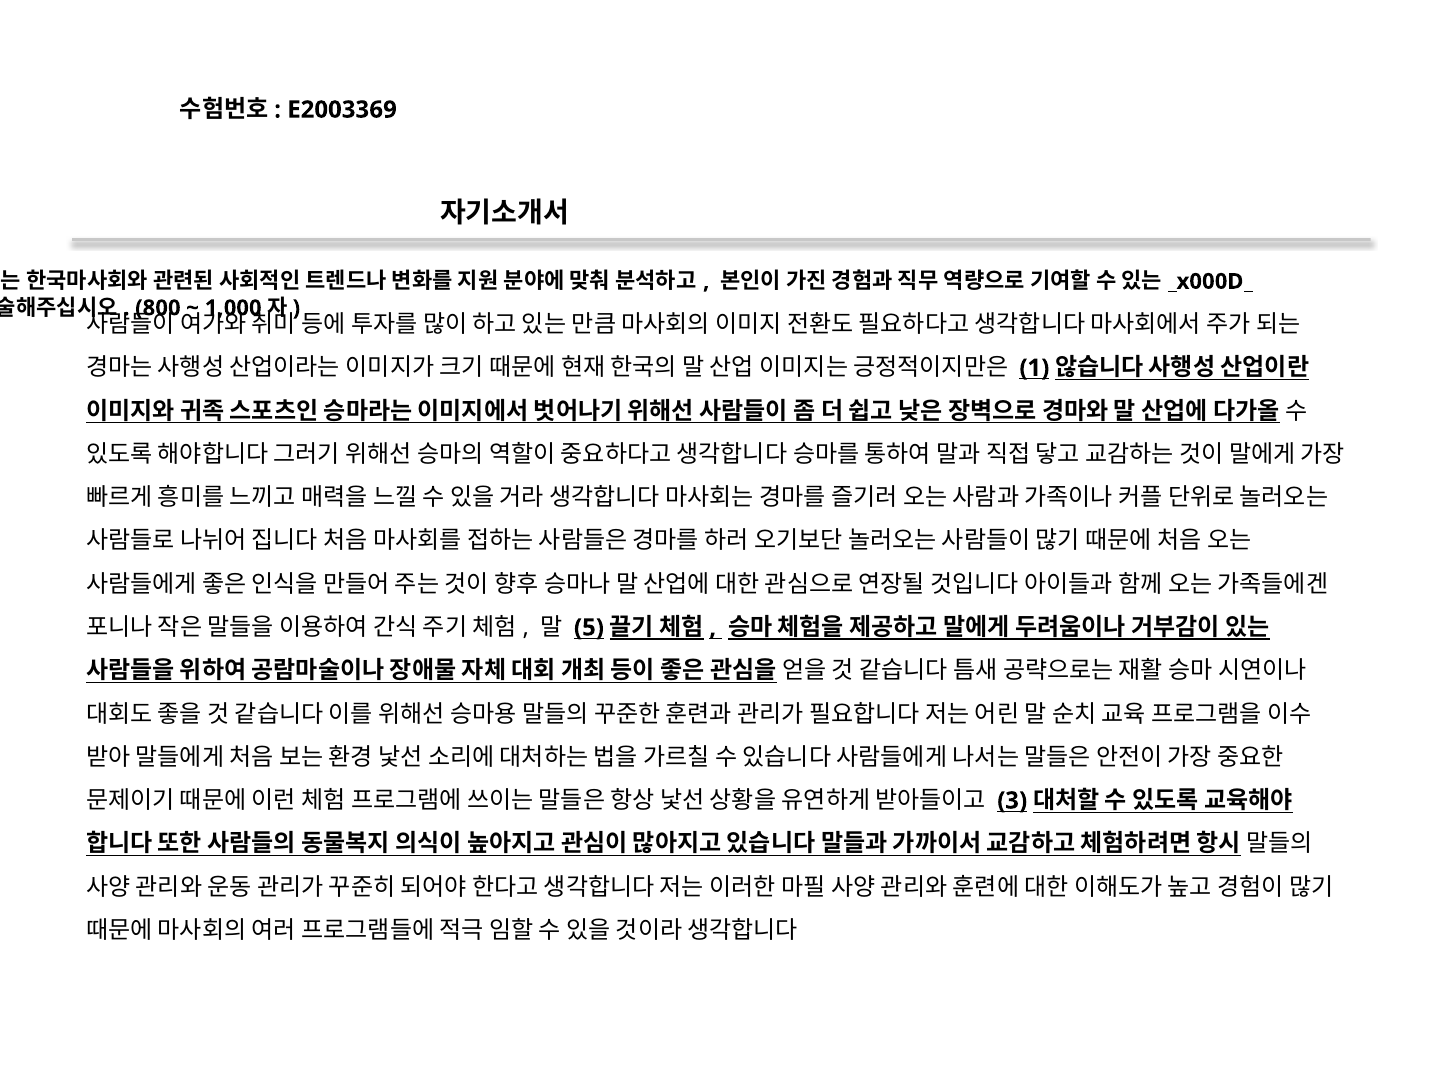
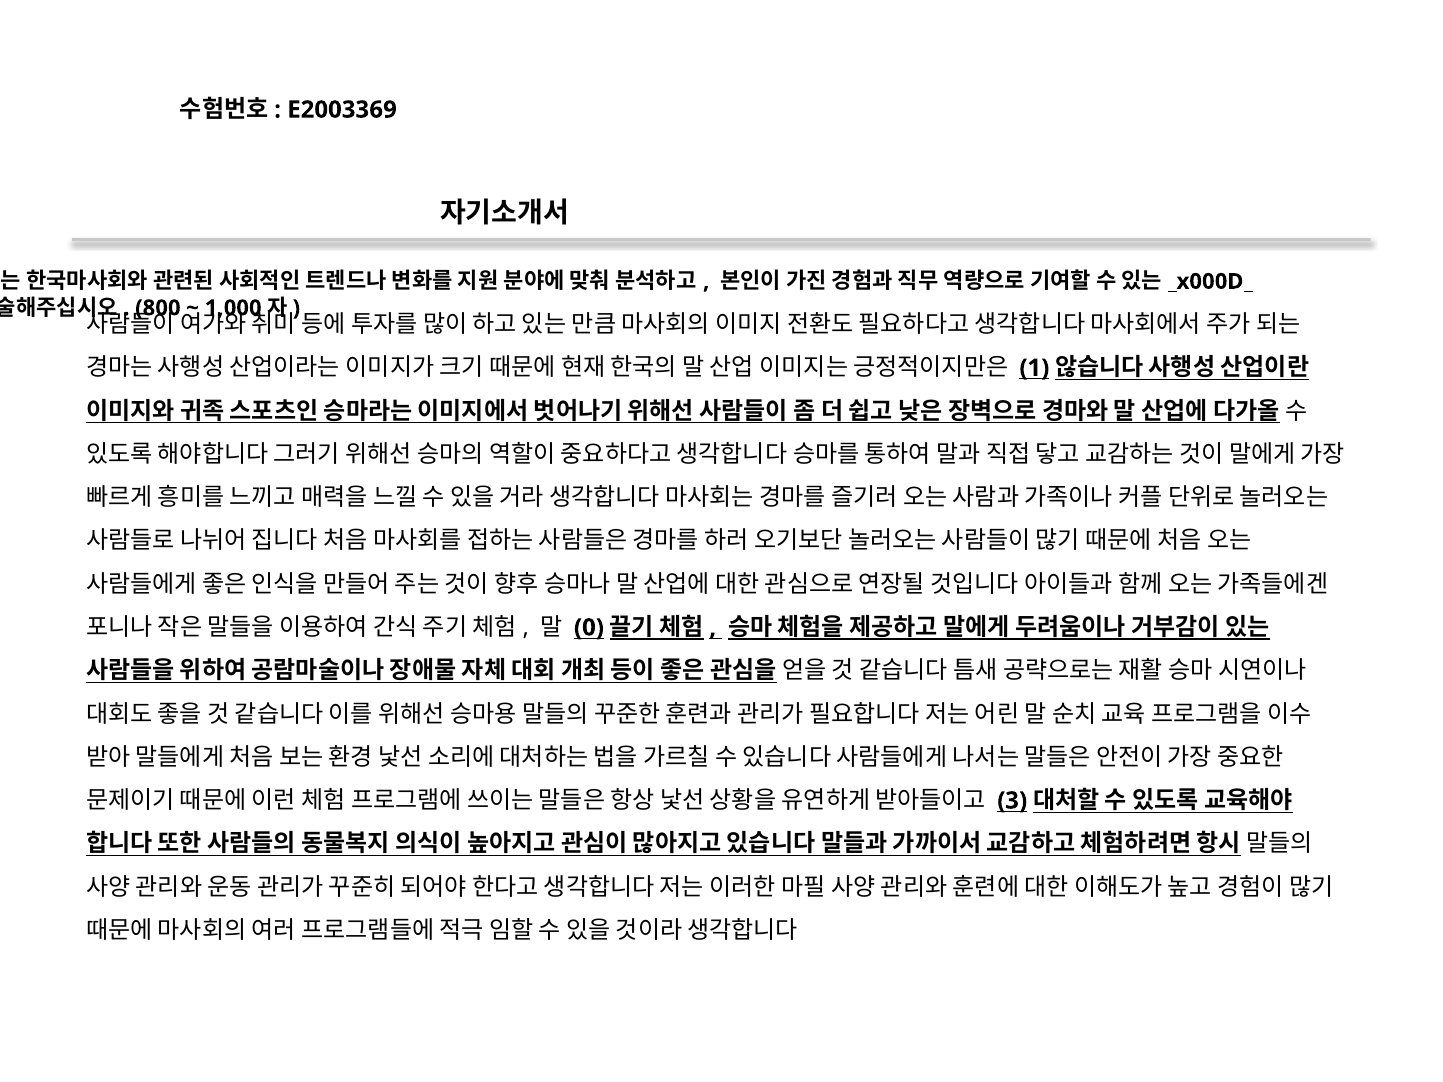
5: 5 -> 0 (589, 628)
